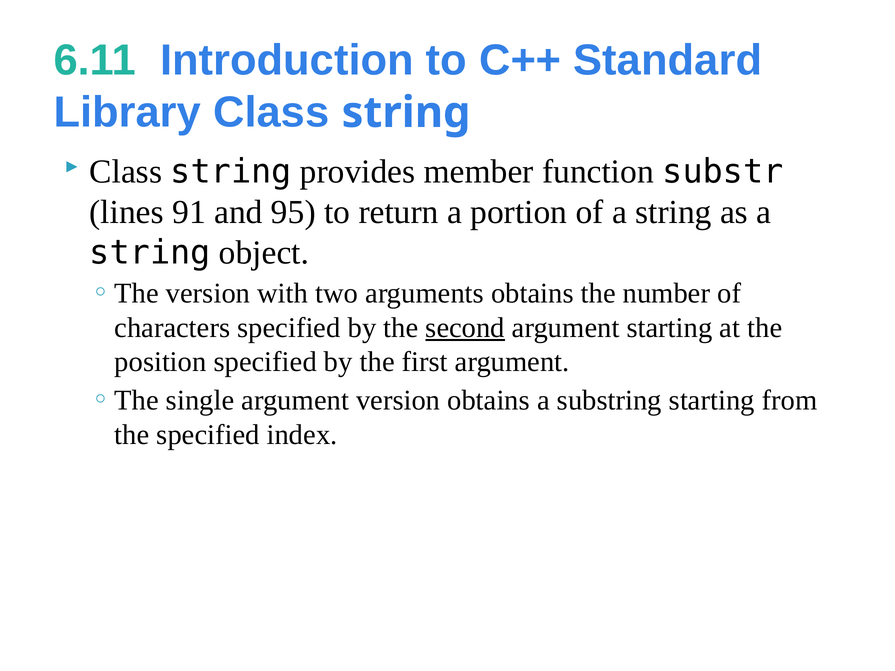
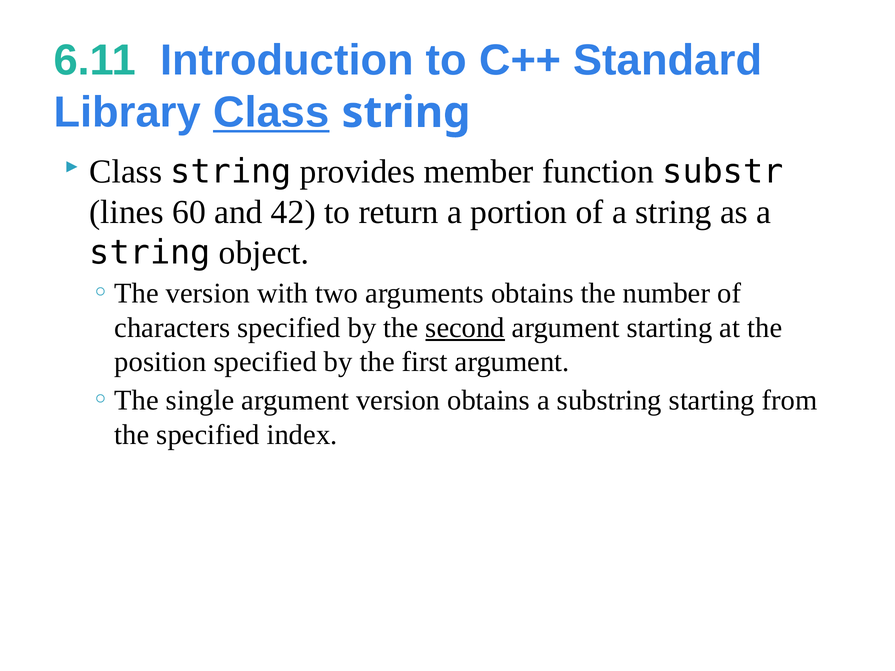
Class underline: none -> present (271, 113)
91: 91 -> 60 (189, 212)
95: 95 -> 42 (293, 212)
